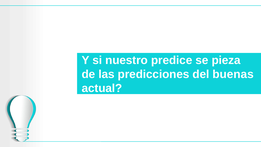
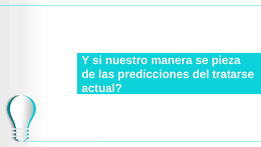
predice: predice -> manera (172, 60)
buenas: buenas -> tratarse (233, 74)
